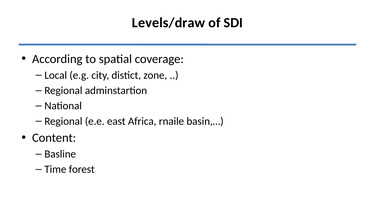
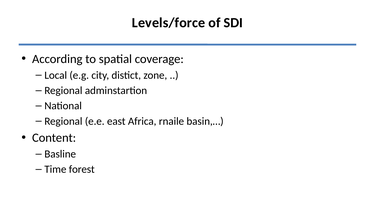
Levels/draw: Levels/draw -> Levels/force (169, 23)
